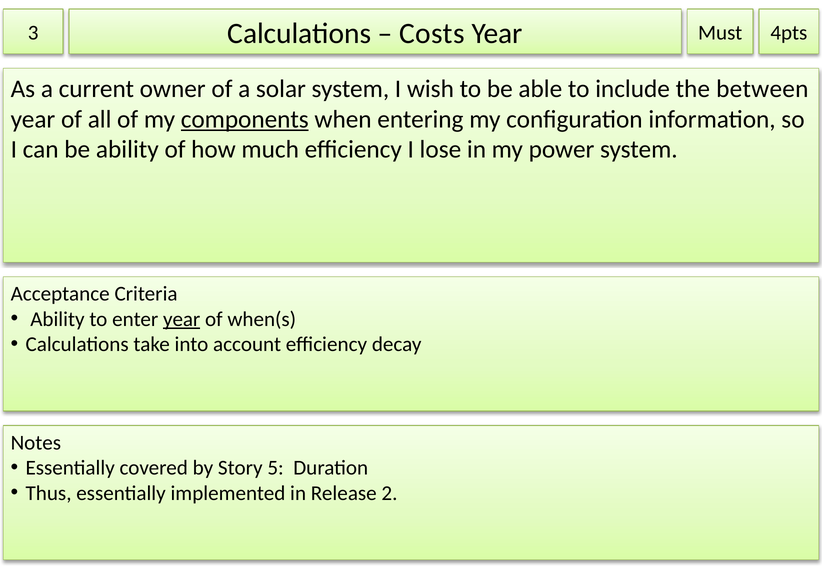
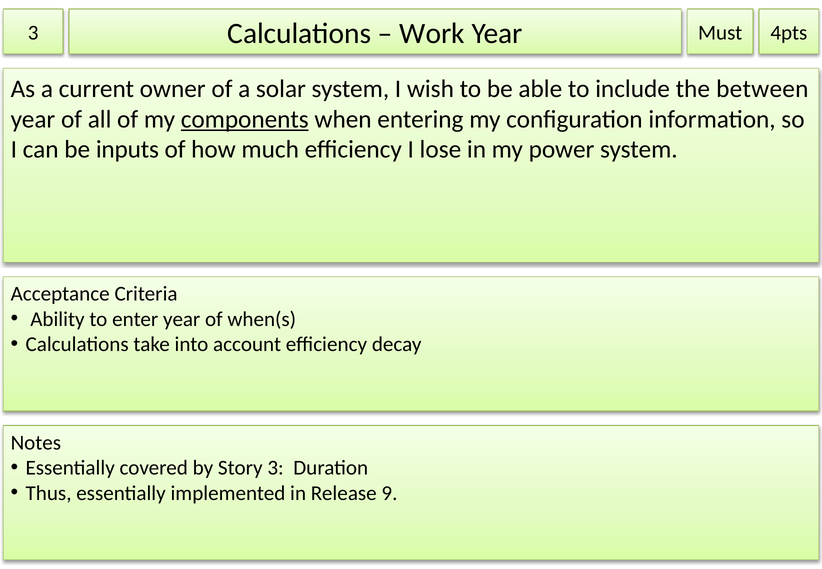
Costs: Costs -> Work (432, 34)
be ability: ability -> inputs (127, 150)
year underline: present -> none (182, 319)
Story 5: 5 -> 3 (276, 468)
2: 2 -> 9 (389, 493)
